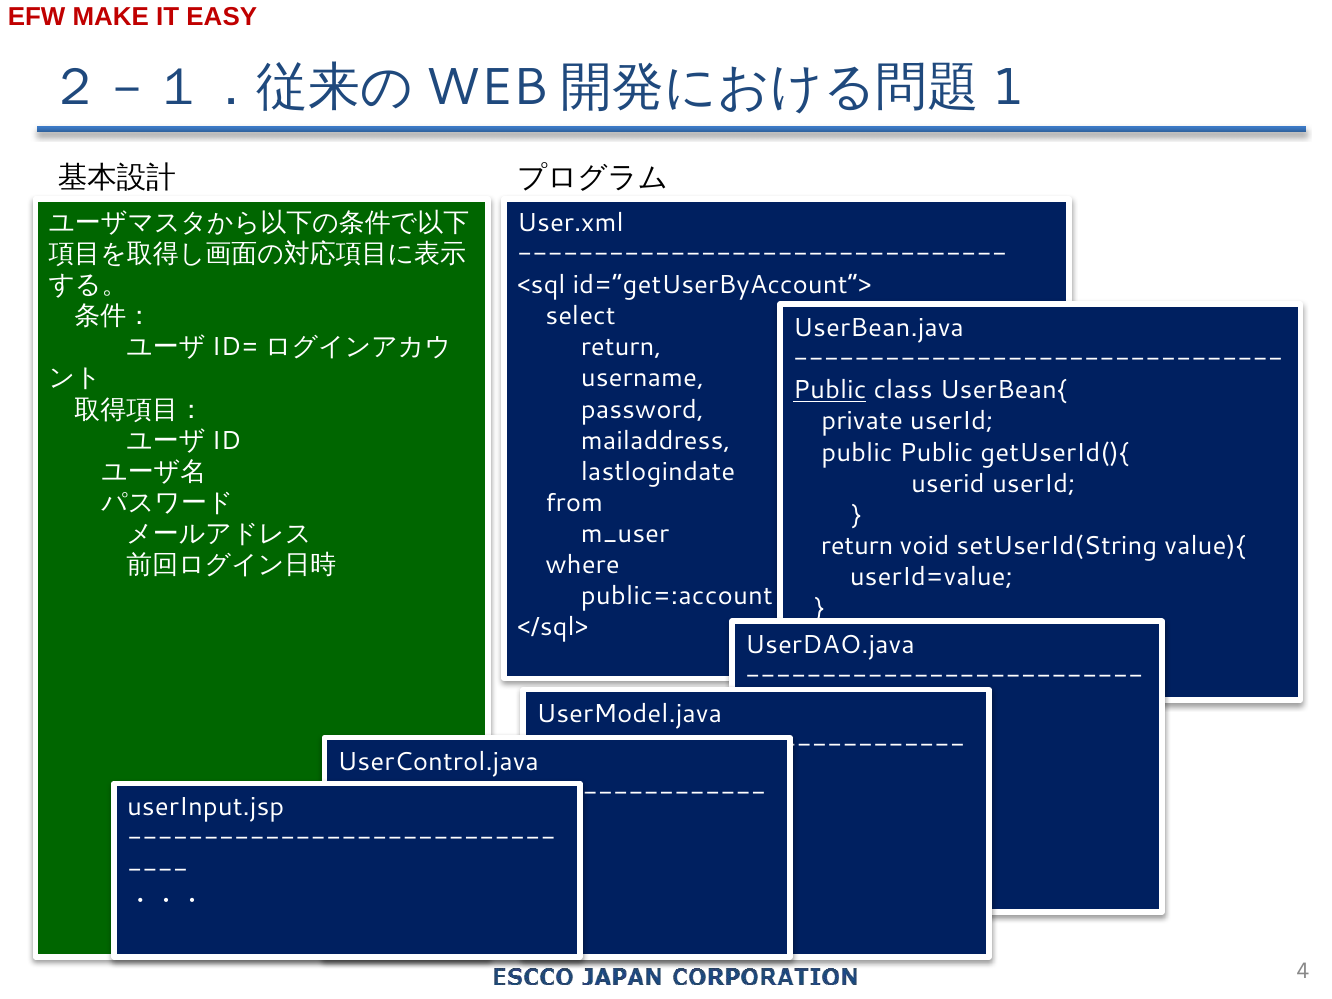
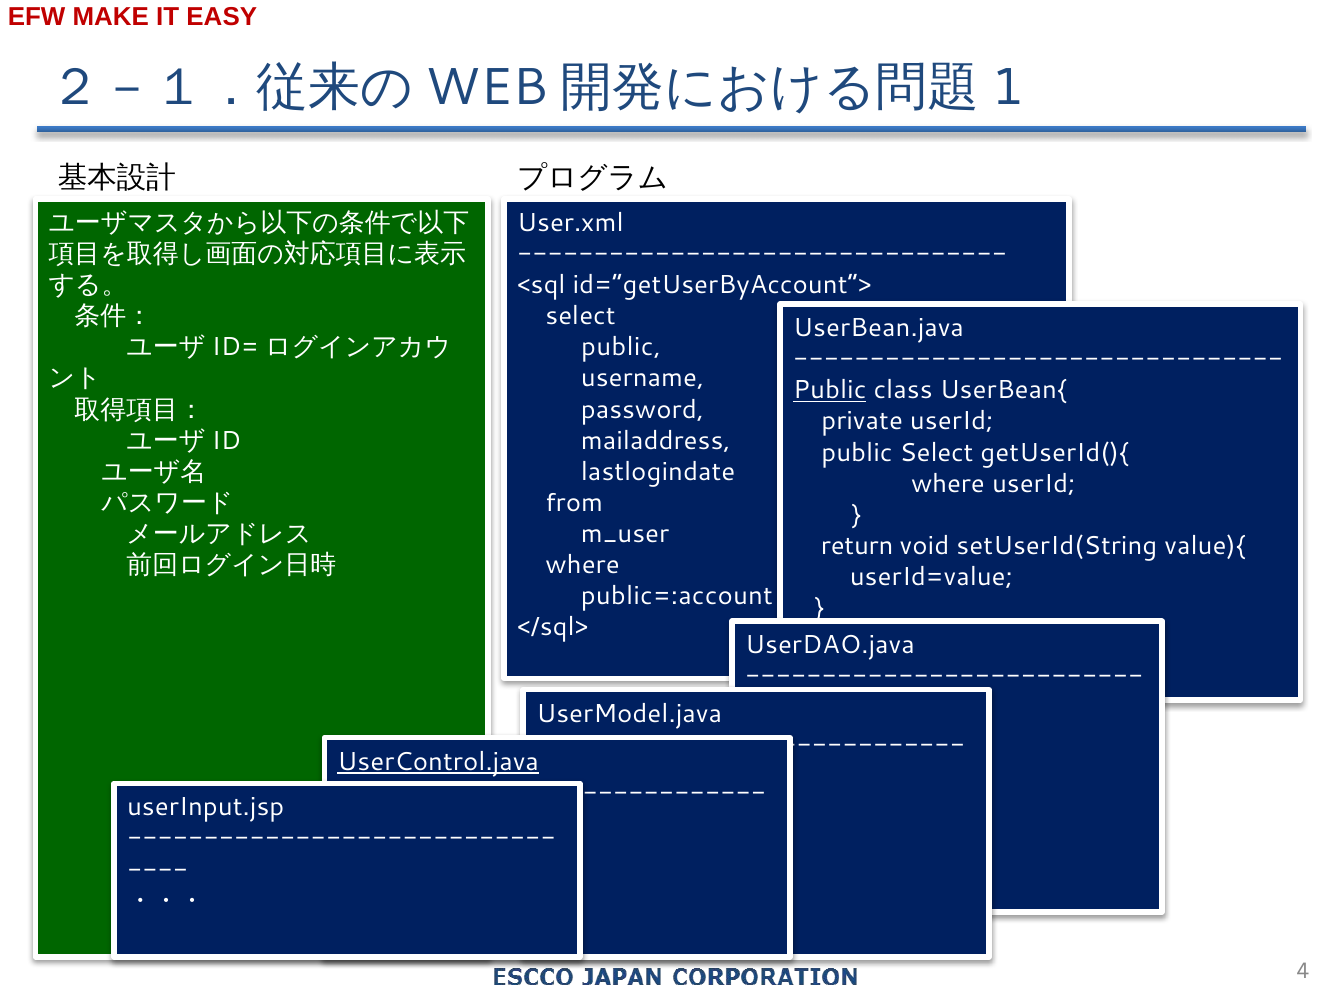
return: return -> public (621, 347)
public Public: Public -> Select (937, 453)
userid: userid -> where (948, 484)
UserControl.java underline: none -> present (438, 762)
